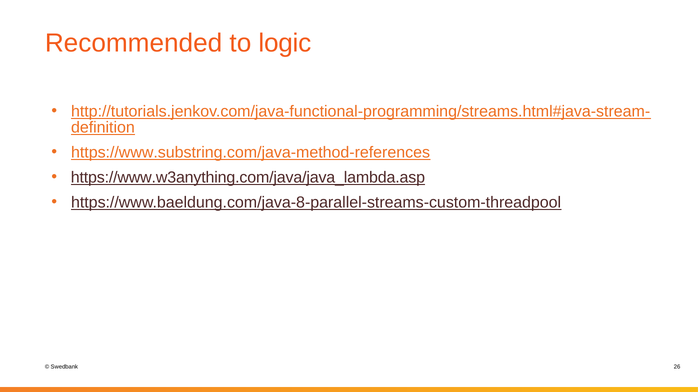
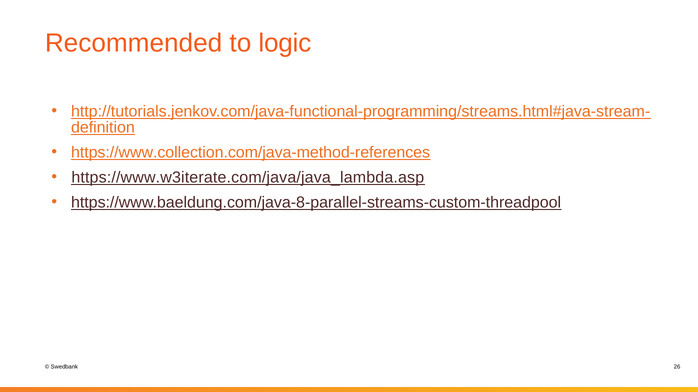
https://www.substring.com/java-method-references: https://www.substring.com/java-method-references -> https://www.collection.com/java-method-references (251, 153)
https://www.w3anything.com/java/java_lambda.asp: https://www.w3anything.com/java/java_lambda.asp -> https://www.w3iterate.com/java/java_lambda.asp (248, 178)
